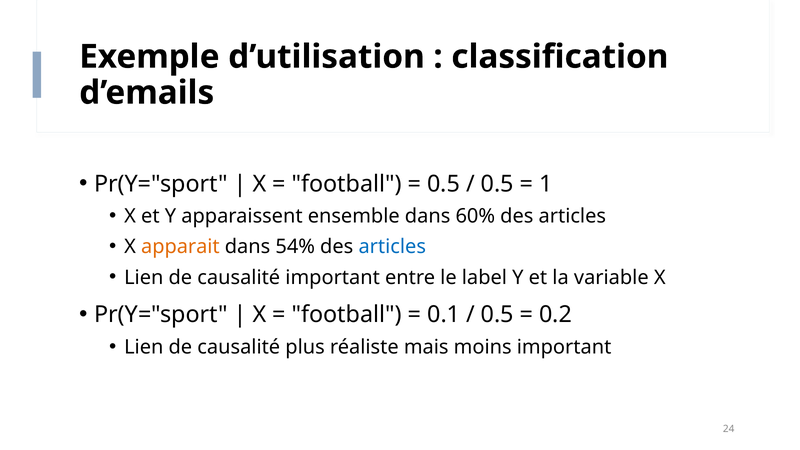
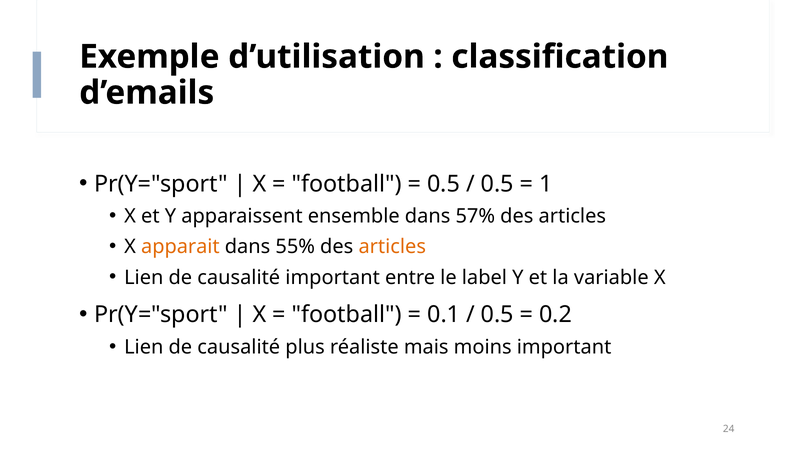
60%: 60% -> 57% (475, 216)
54%: 54% -> 55% (295, 247)
articles colour: blue -> orange (392, 247)
